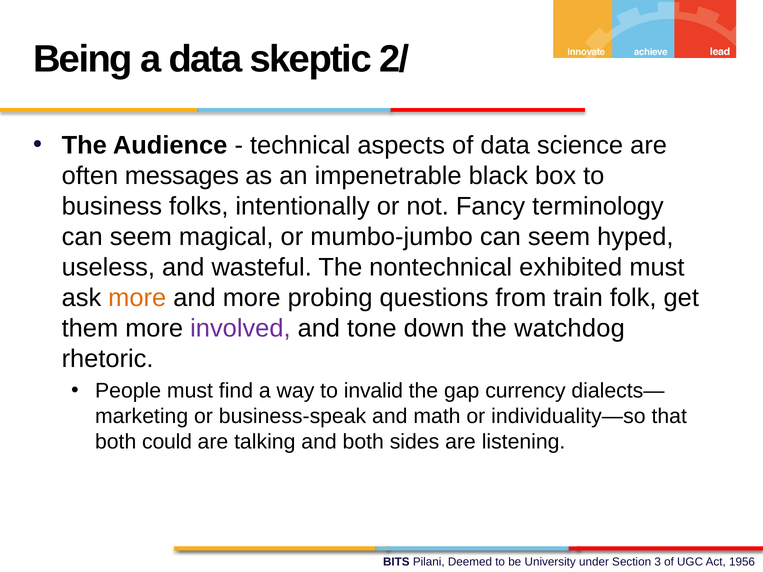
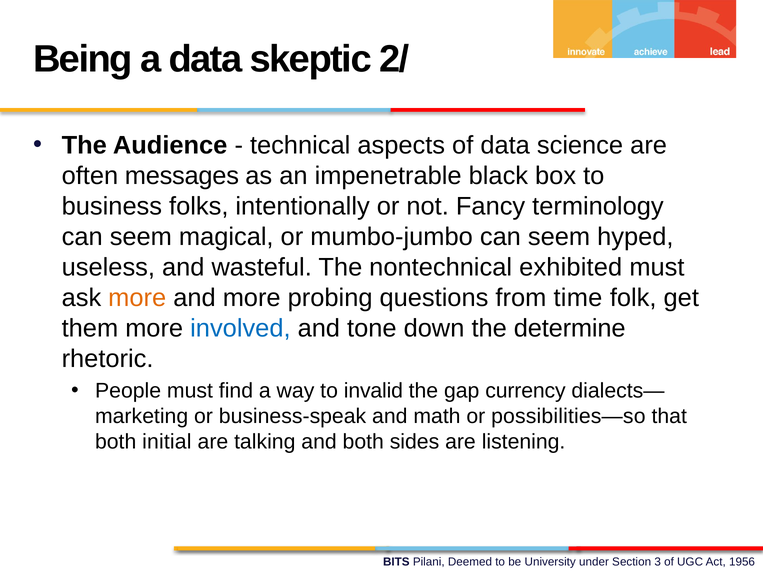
train: train -> time (578, 298)
involved colour: purple -> blue (240, 329)
watchdog: watchdog -> determine (570, 329)
individuality—so: individuality—so -> possibilities—so (568, 417)
could: could -> initial (167, 442)
